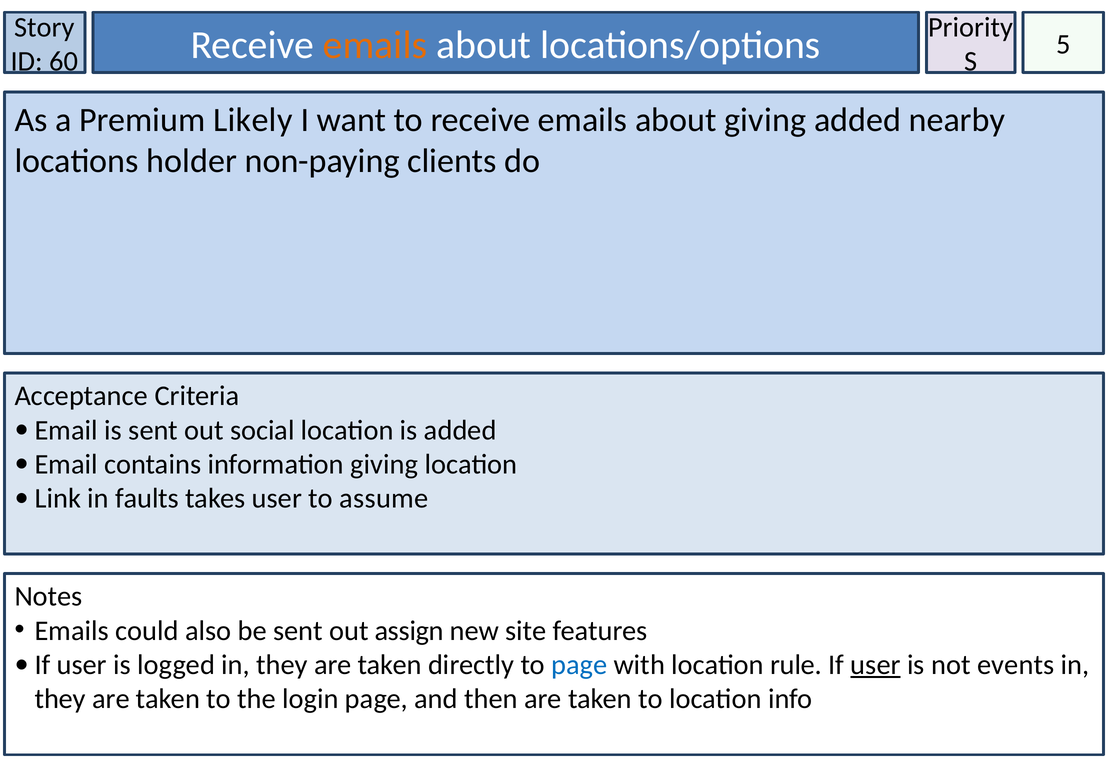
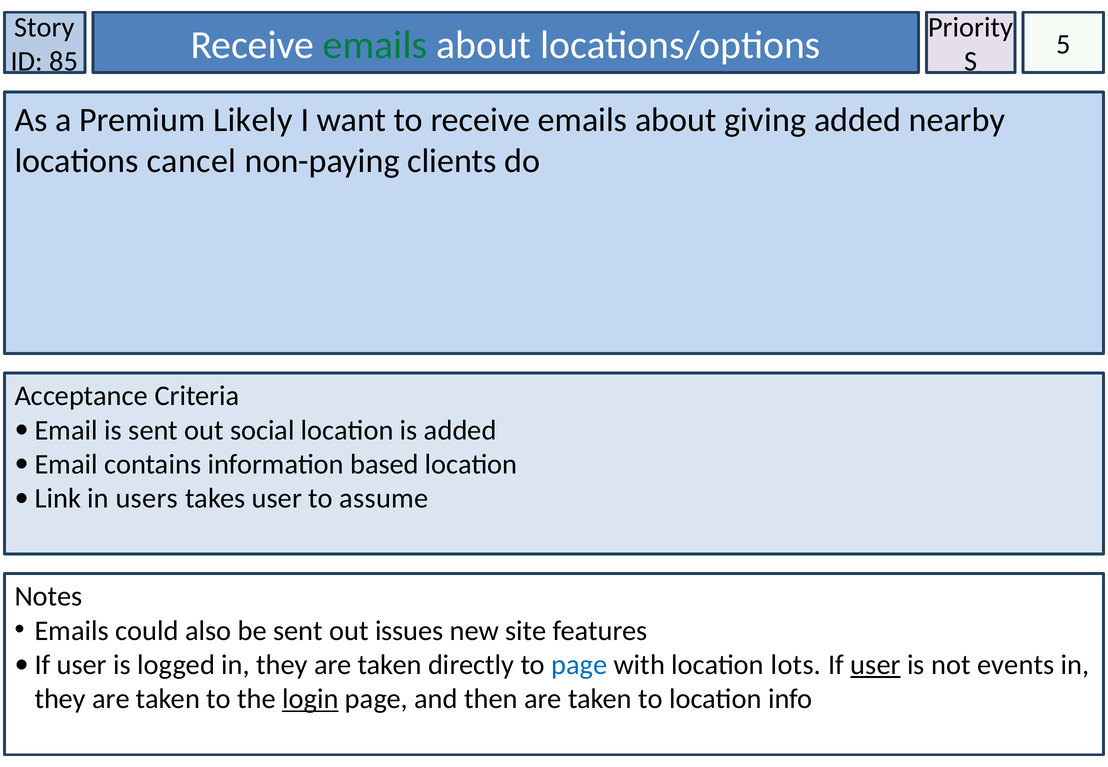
60: 60 -> 85 (64, 61)
emails colour: orange -> green (375, 45)
holder: holder -> cancel (191, 161)
information giving: giving -> based (384, 464)
faults: faults -> users (147, 498)
assign: assign -> issues (409, 631)
rule: rule -> lots (796, 665)
login underline: none -> present (310, 699)
